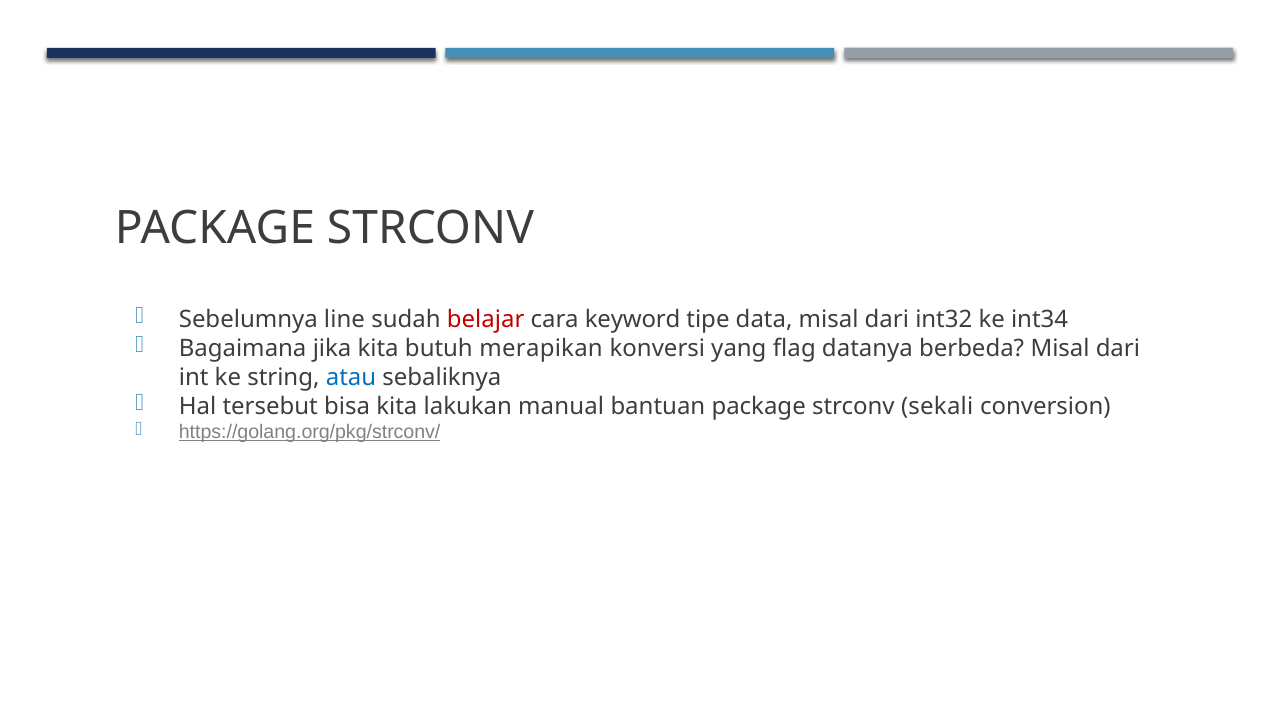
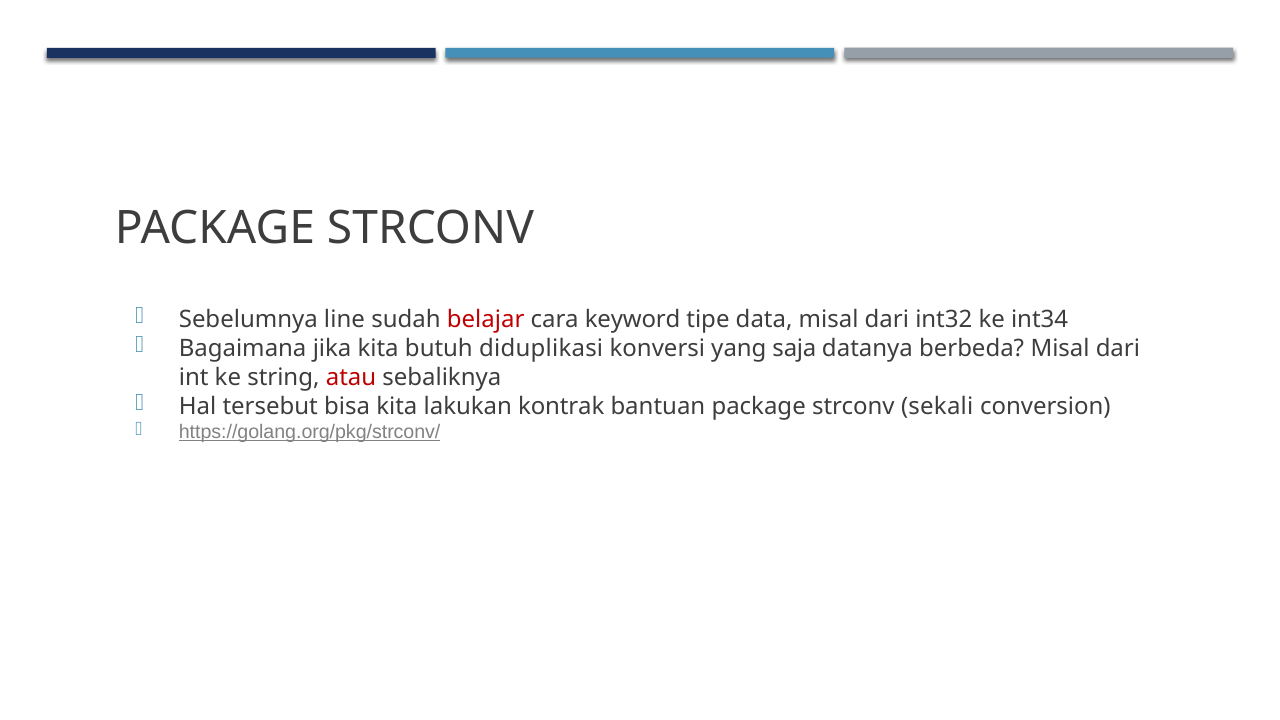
merapikan: merapikan -> diduplikasi (541, 349)
flag: flag -> saja (794, 349)
atau colour: blue -> red (351, 378)
manual: manual -> kontrak (561, 406)
